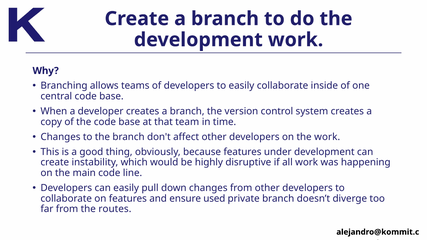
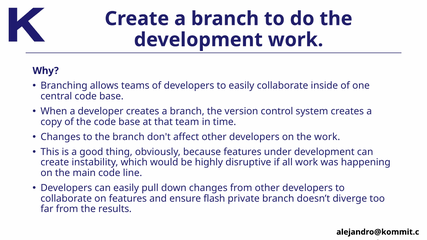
used: used -> flash (214, 199)
routes: routes -> results (115, 209)
